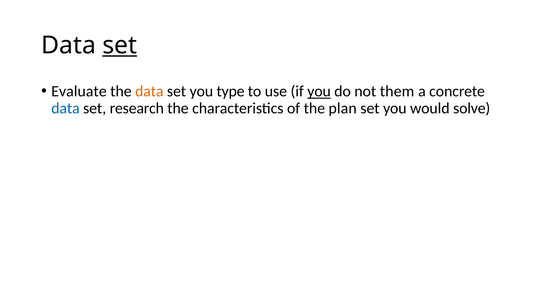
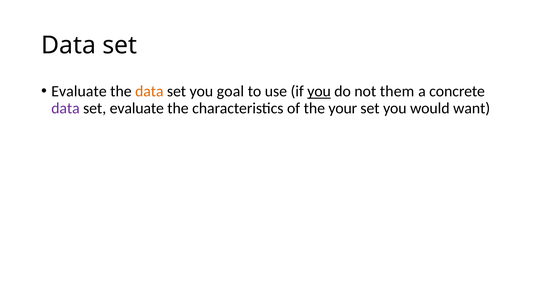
set underline: present -> none (120, 45)
type: type -> goal (230, 91)
data colour: blue -> purple (65, 108)
set research: research -> evaluate (137, 108)
plan: plan -> your (343, 108)
solve: solve -> want (472, 108)
